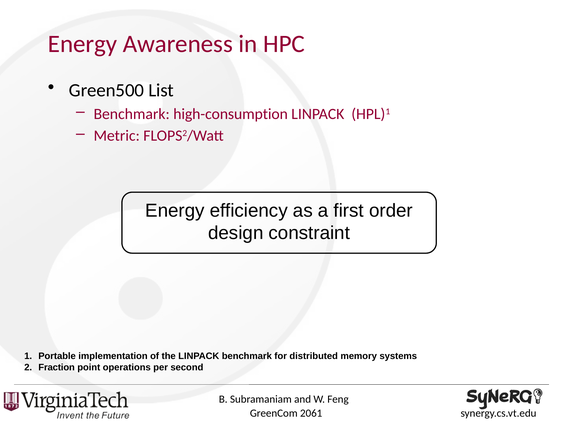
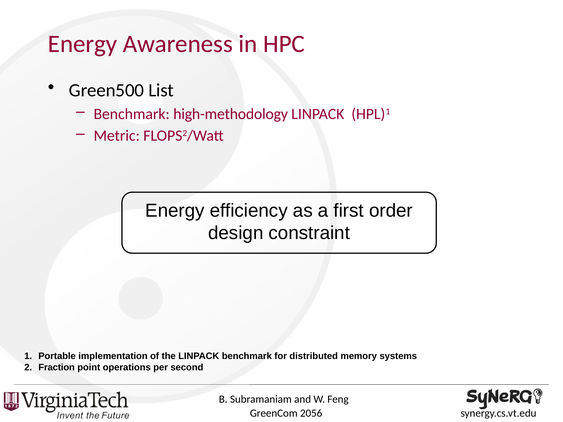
high-consumption: high-consumption -> high-methodology (231, 114)
2061: 2061 -> 2056 (311, 414)
